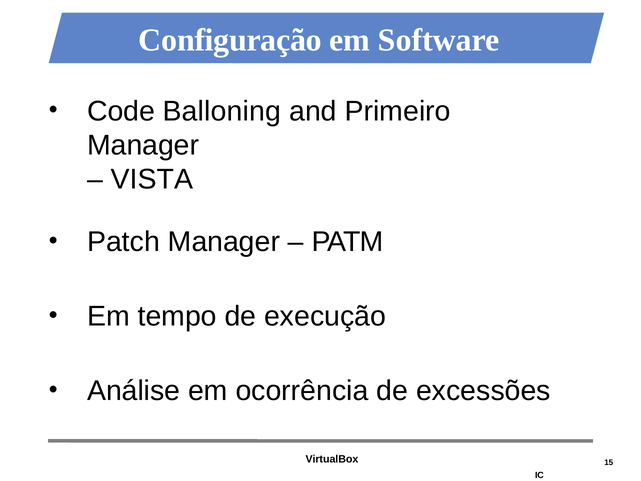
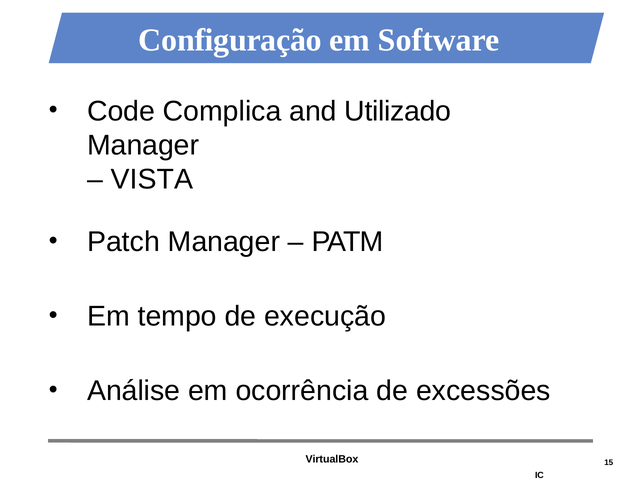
Balloning: Balloning -> Complica (222, 111)
Primeiro: Primeiro -> Utilizado (398, 111)
